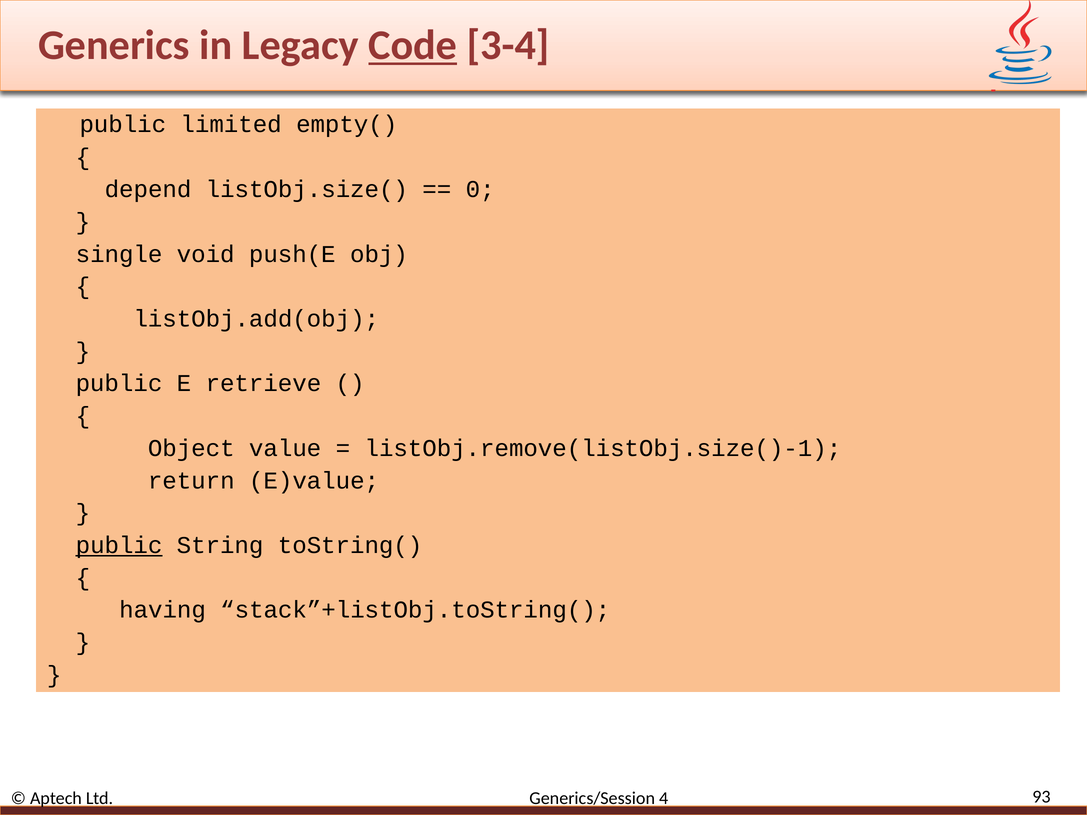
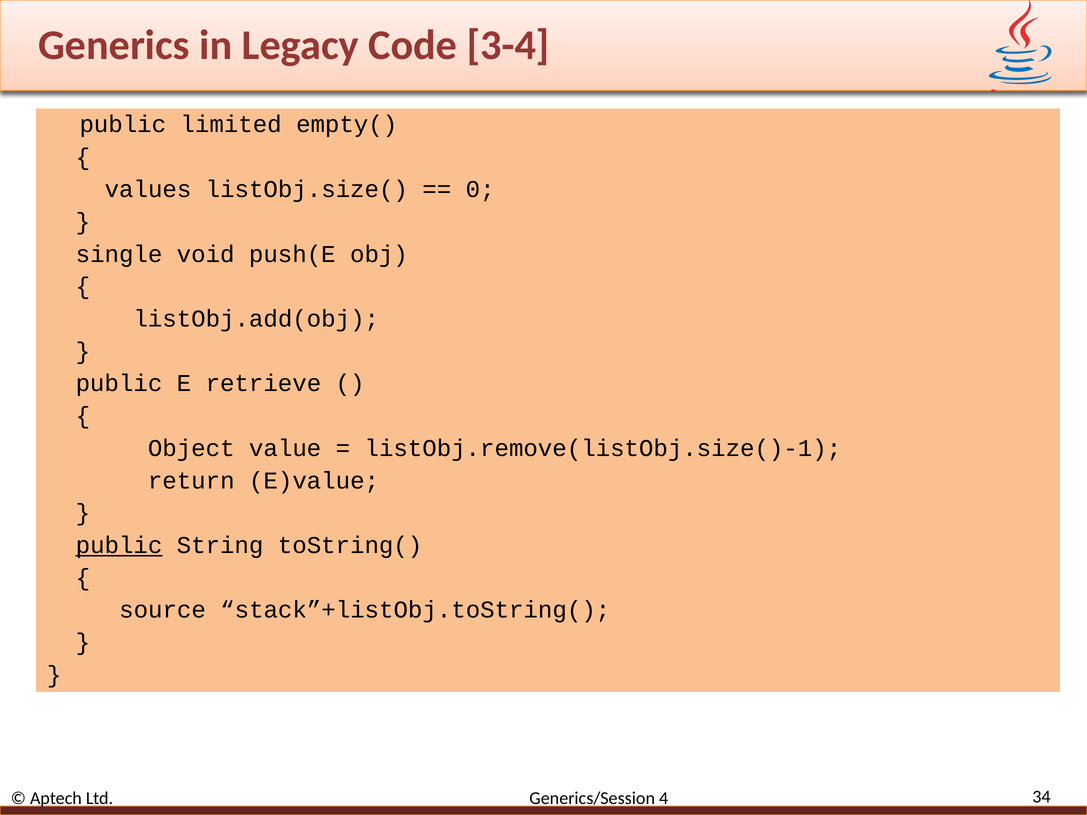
Code underline: present -> none (413, 45)
depend: depend -> values (148, 190)
having: having -> source (163, 610)
93: 93 -> 34 (1041, 797)
